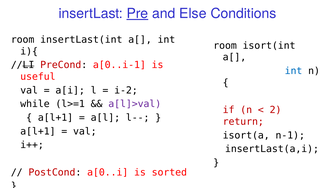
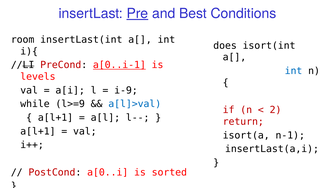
Else: Else -> Best (193, 14)
room: room -> does (225, 46)
a[0..i-1 underline: none -> present (119, 65)
useful: useful -> levels (38, 77)
i-2: i-2 -> i-9 (126, 91)
l>=1: l>=1 -> l>=9 (70, 104)
a[l]>val colour: purple -> blue (135, 104)
